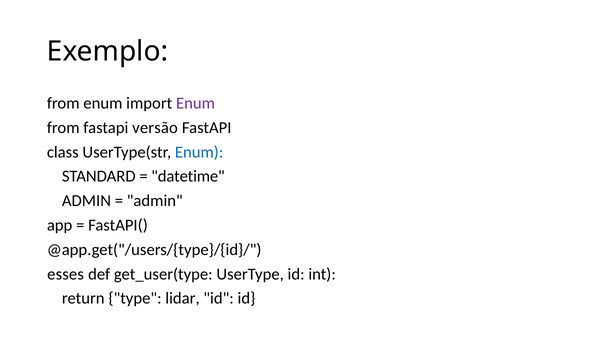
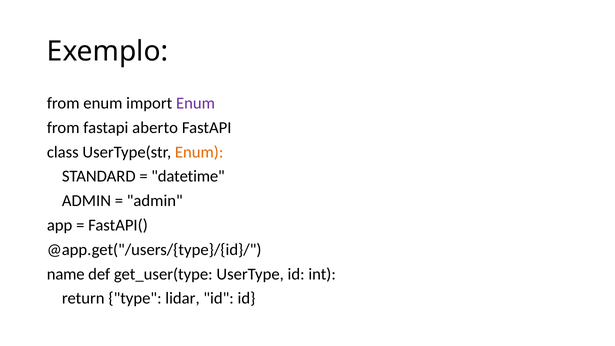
versão: versão -> aberto (155, 128)
Enum colour: blue -> orange (199, 152)
esses: esses -> name (66, 274)
